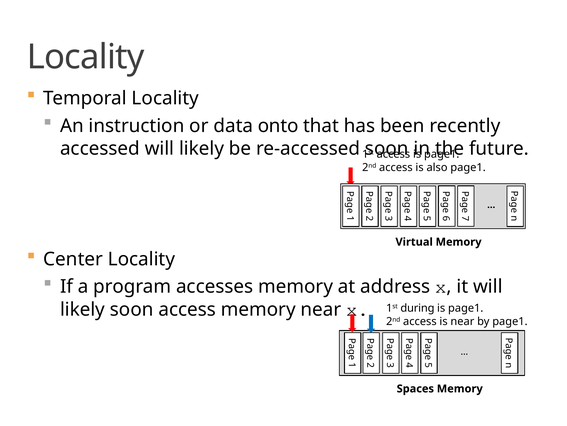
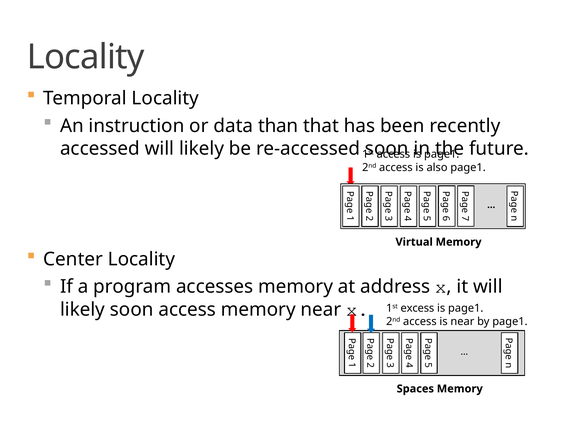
onto: onto -> than (278, 126)
during: during -> excess (417, 308)
